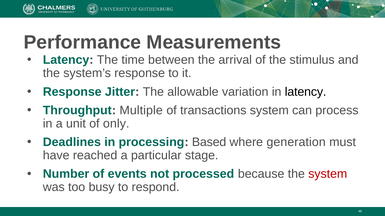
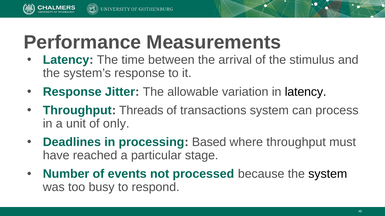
Multiple: Multiple -> Threads (141, 111)
where generation: generation -> throughput (296, 143)
system colour: red -> black (328, 174)
